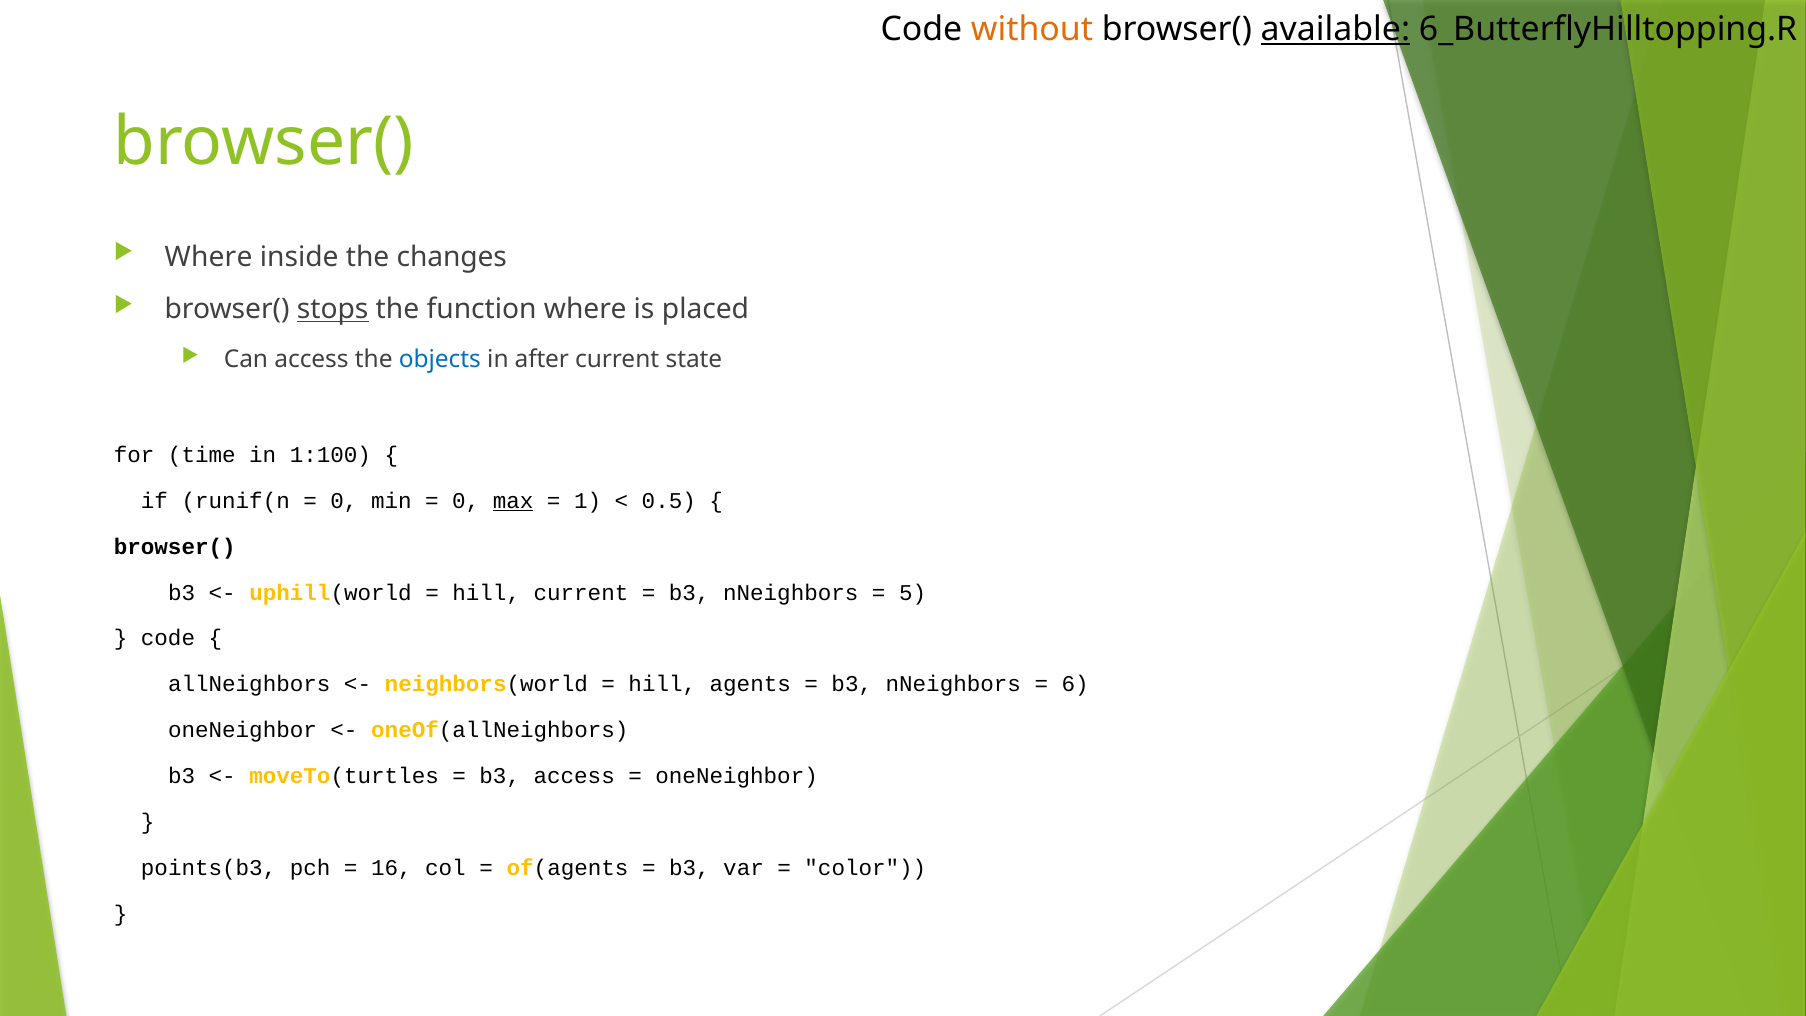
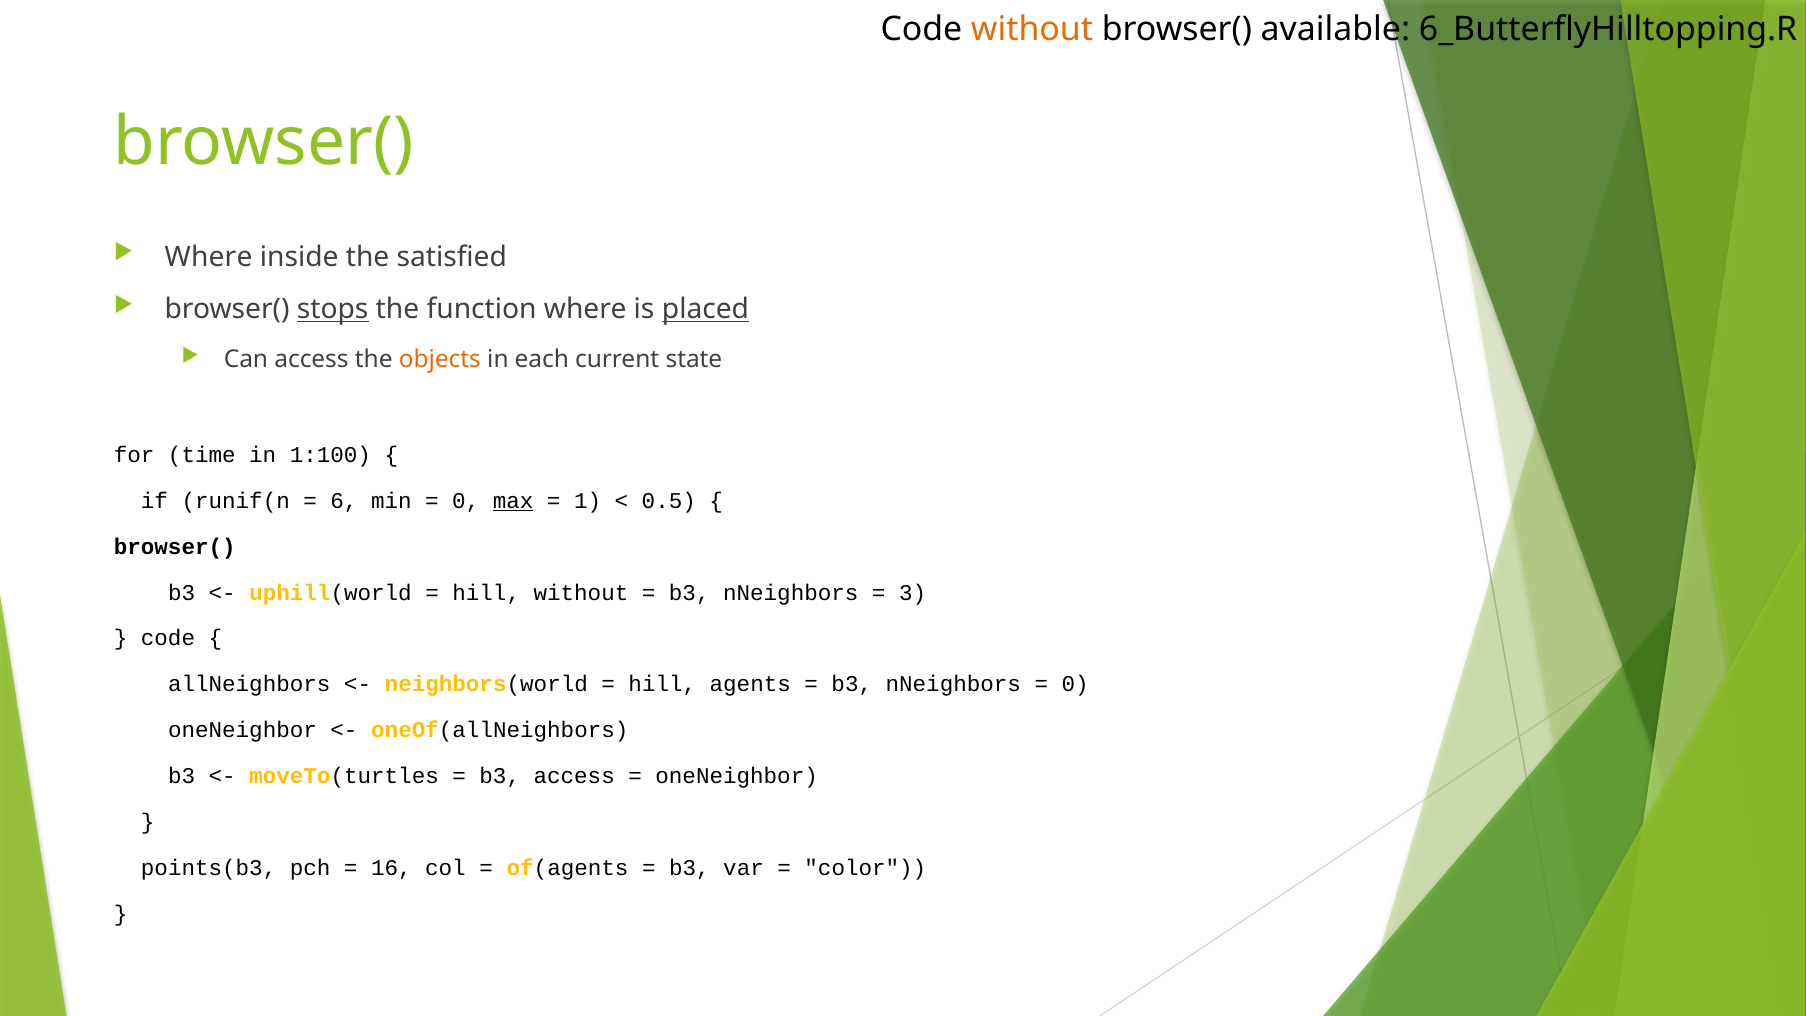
available underline: present -> none (1335, 29)
changes: changes -> satisfied (452, 257)
placed underline: none -> present (705, 309)
objects colour: blue -> orange (440, 360)
after: after -> each (542, 360)
0: 0 -> 6 (344, 501)
hill current: current -> without (581, 592)
5: 5 -> 3 (913, 592)
6: 6 -> 0 (1075, 684)
